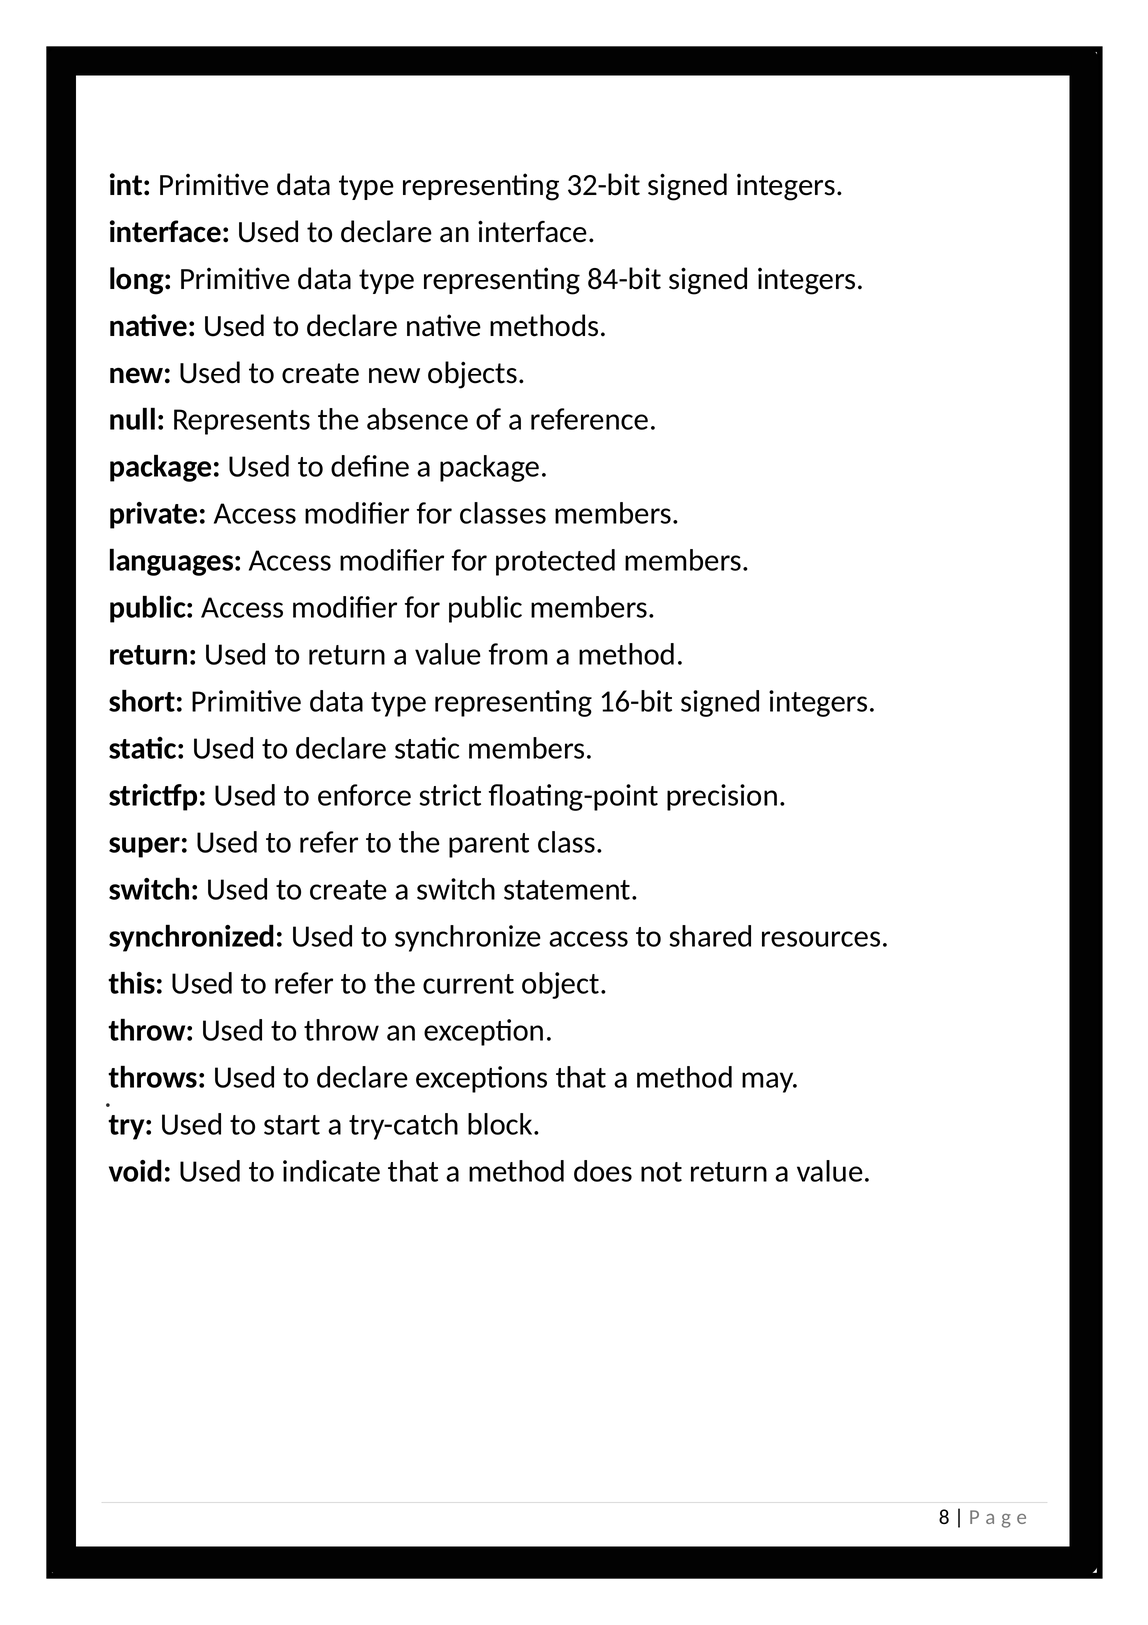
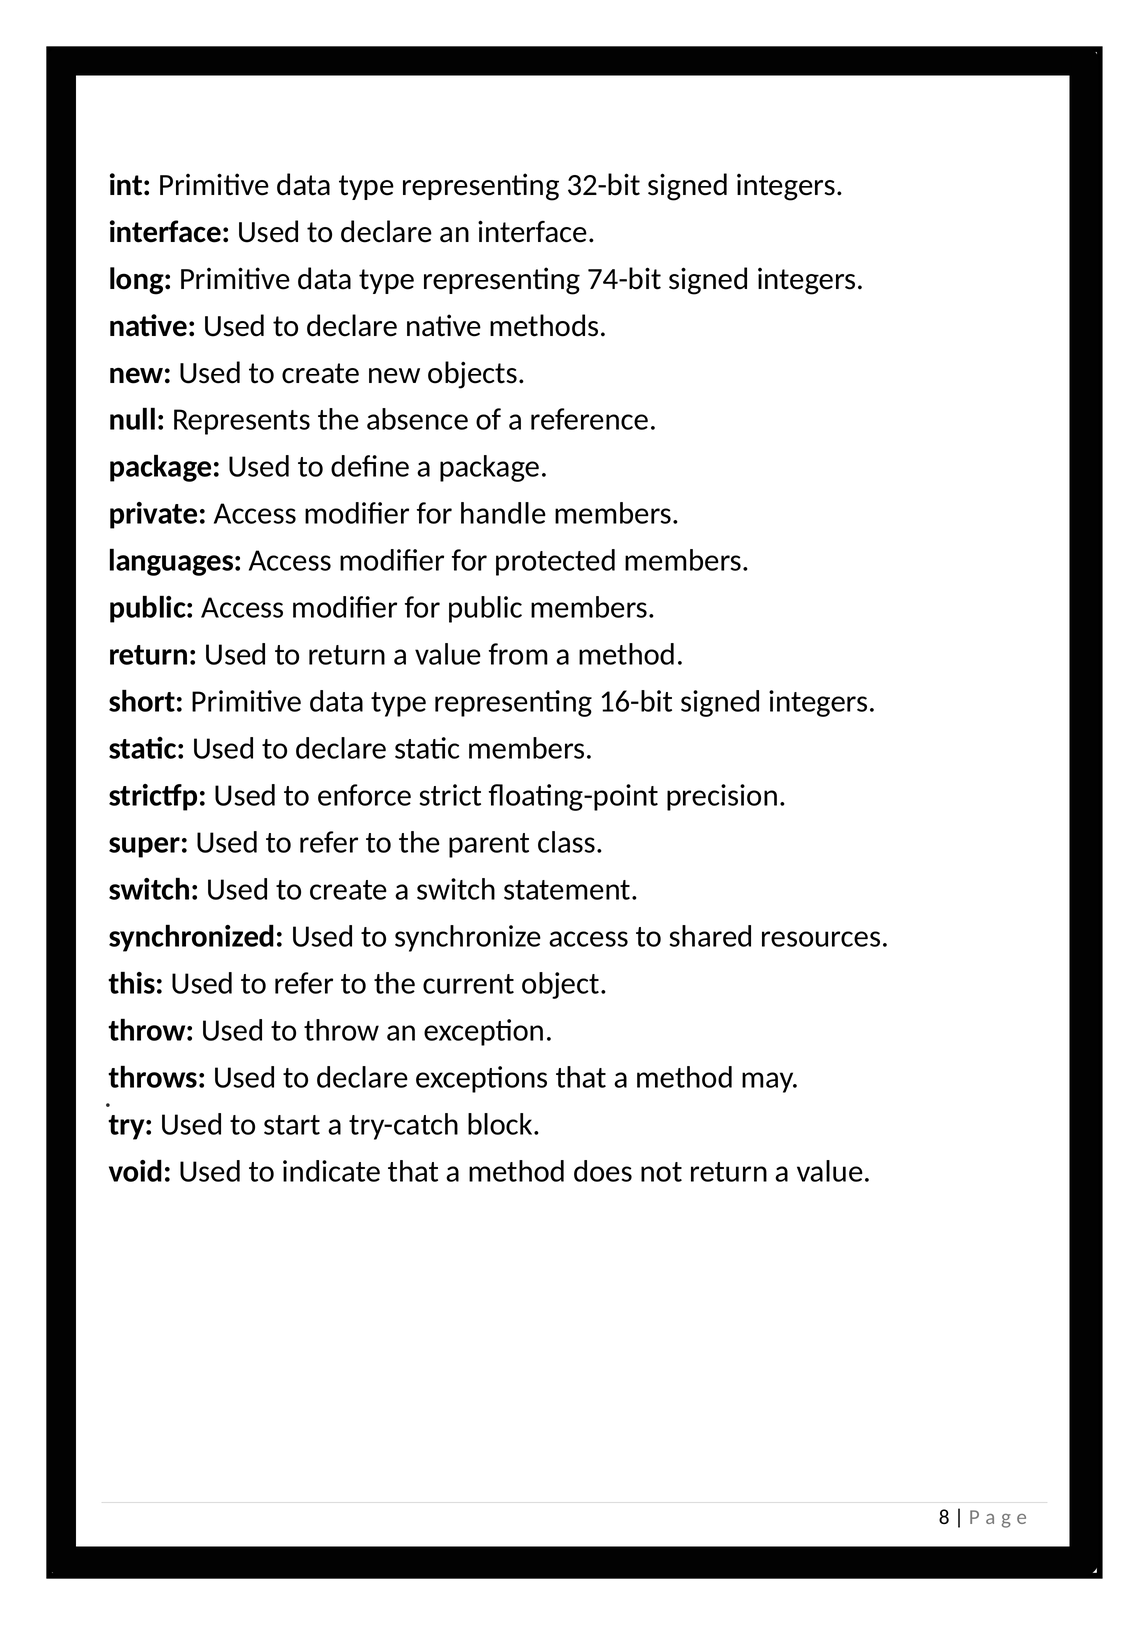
84-bit: 84-bit -> 74-bit (624, 279)
classes: classes -> handle (503, 514)
